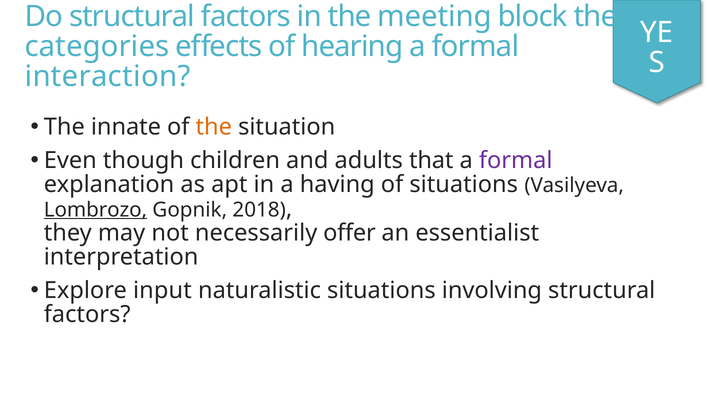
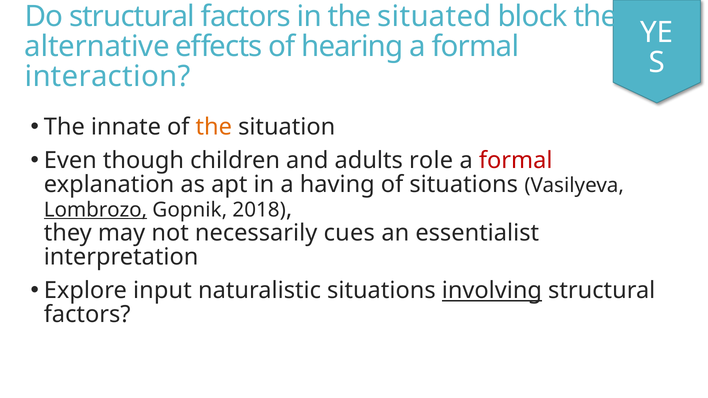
meeting: meeting -> situated (435, 17)
categories: categories -> alternative (97, 47)
that: that -> role (431, 161)
formal colour: purple -> red (516, 161)
offer: offer -> cues (349, 233)
involving underline: none -> present (492, 291)
